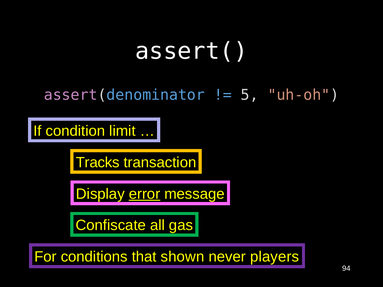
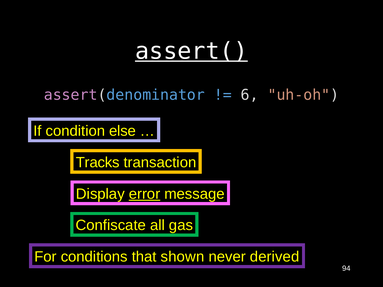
assert( underline: none -> present (191, 51)
5: 5 -> 6 (250, 95)
limit: limit -> else (123, 131)
players: players -> derived (275, 257)
